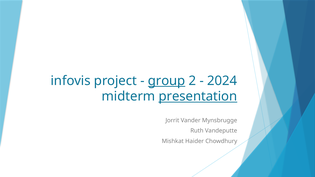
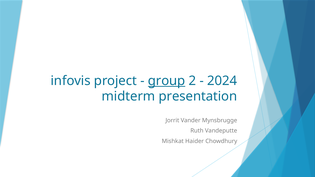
presentation underline: present -> none (198, 97)
